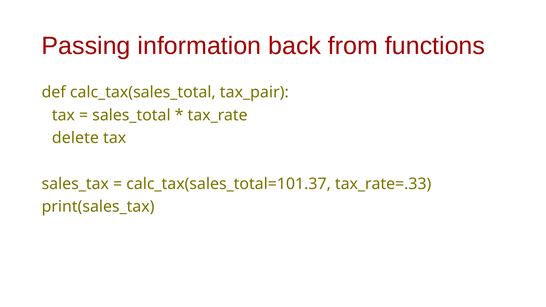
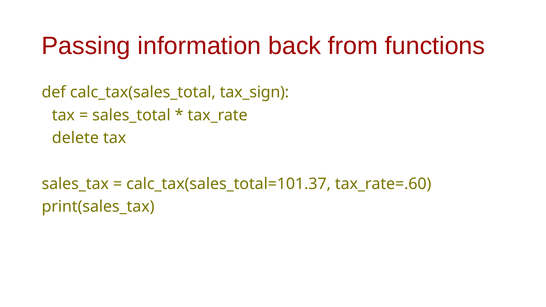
tax_pair: tax_pair -> tax_sign (254, 92)
tax_rate=.33: tax_rate=.33 -> tax_rate=.60 (383, 184)
